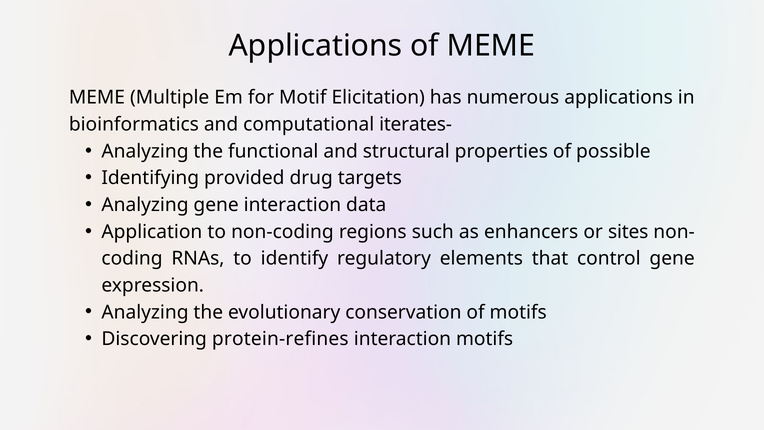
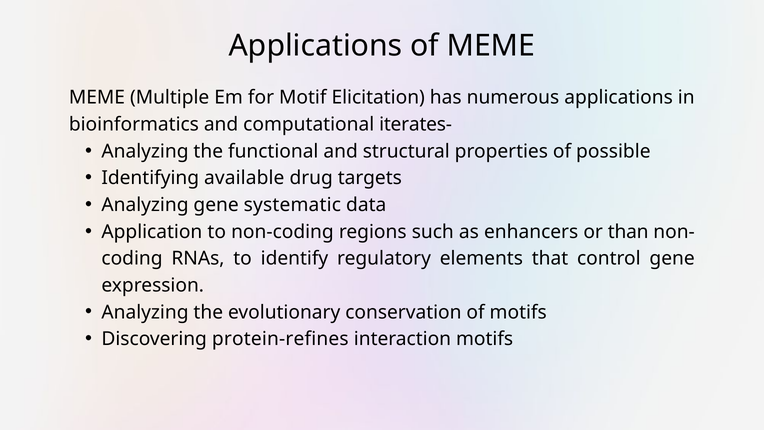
provided: provided -> available (244, 178)
gene interaction: interaction -> systematic (292, 205)
sites: sites -> than (628, 232)
